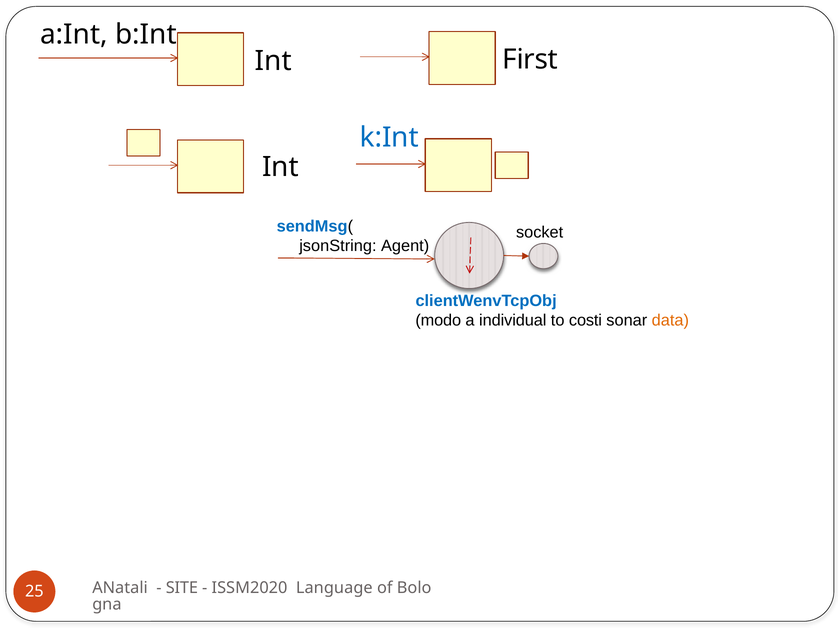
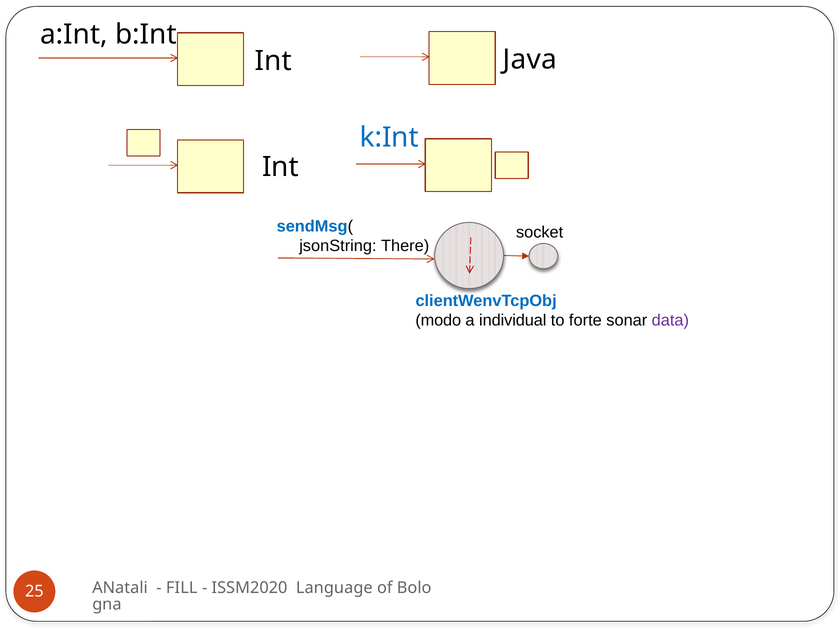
First: First -> Java (530, 60)
Agent: Agent -> There (405, 246)
costi: costi -> forte (585, 320)
data colour: orange -> purple (670, 320)
SITE: SITE -> FILL (182, 588)
